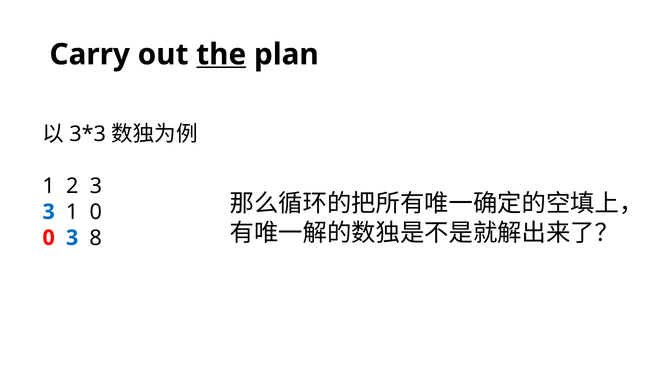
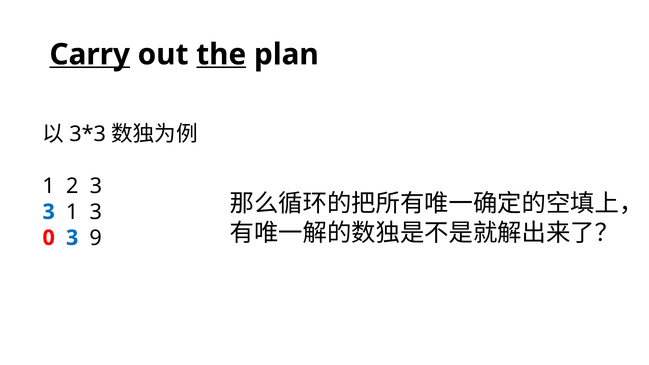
Carry underline: none -> present (90, 55)
1 0: 0 -> 3 (96, 212)
8: 8 -> 9 (96, 238)
